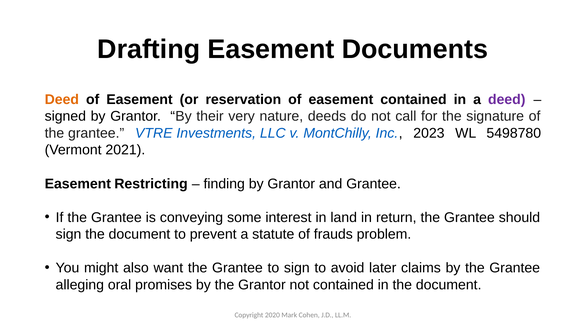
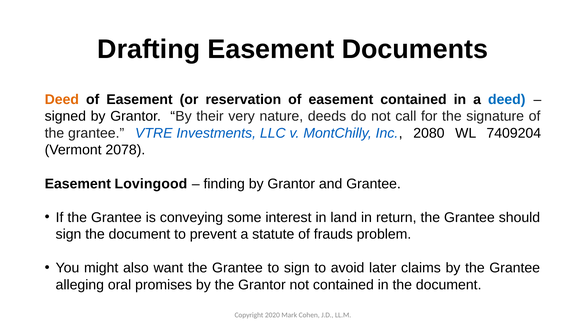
deed colour: purple -> blue (507, 99)
2023: 2023 -> 2080 (429, 133)
5498780: 5498780 -> 7409204 (514, 133)
2021: 2021 -> 2078 (125, 150)
Restricting: Restricting -> Lovingood (151, 184)
